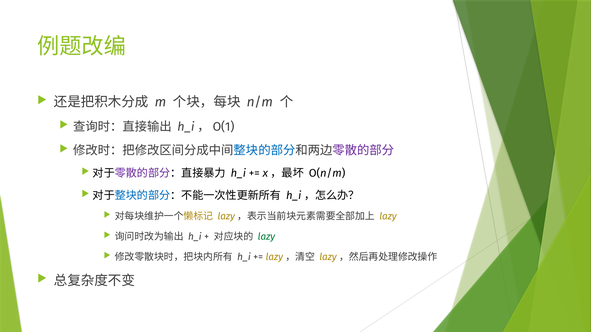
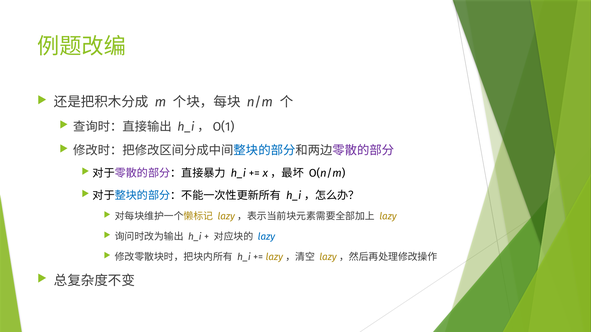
lazy colour: green -> blue (266, 237)
